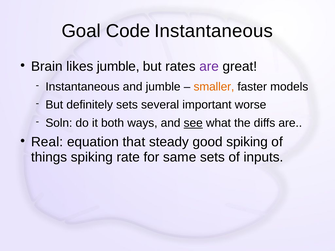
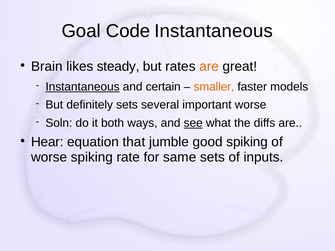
likes jumble: jumble -> steady (118, 67)
are colour: purple -> orange (209, 67)
Instantaneous underline: none -> present (82, 87)
and jumble: jumble -> certain (163, 87)
Real: Real -> Hear (47, 142)
steady: steady -> jumble (169, 142)
things: things -> worse (49, 158)
